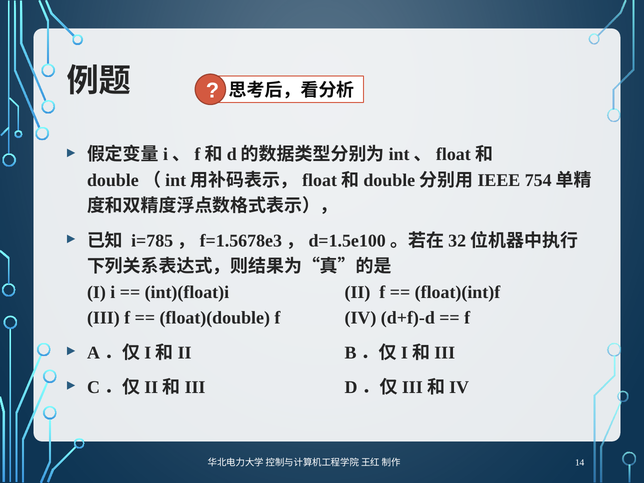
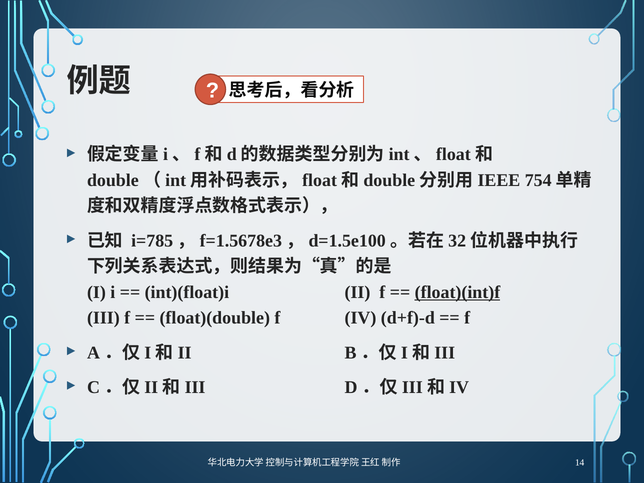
float)(int)f underline: none -> present (457, 292)
